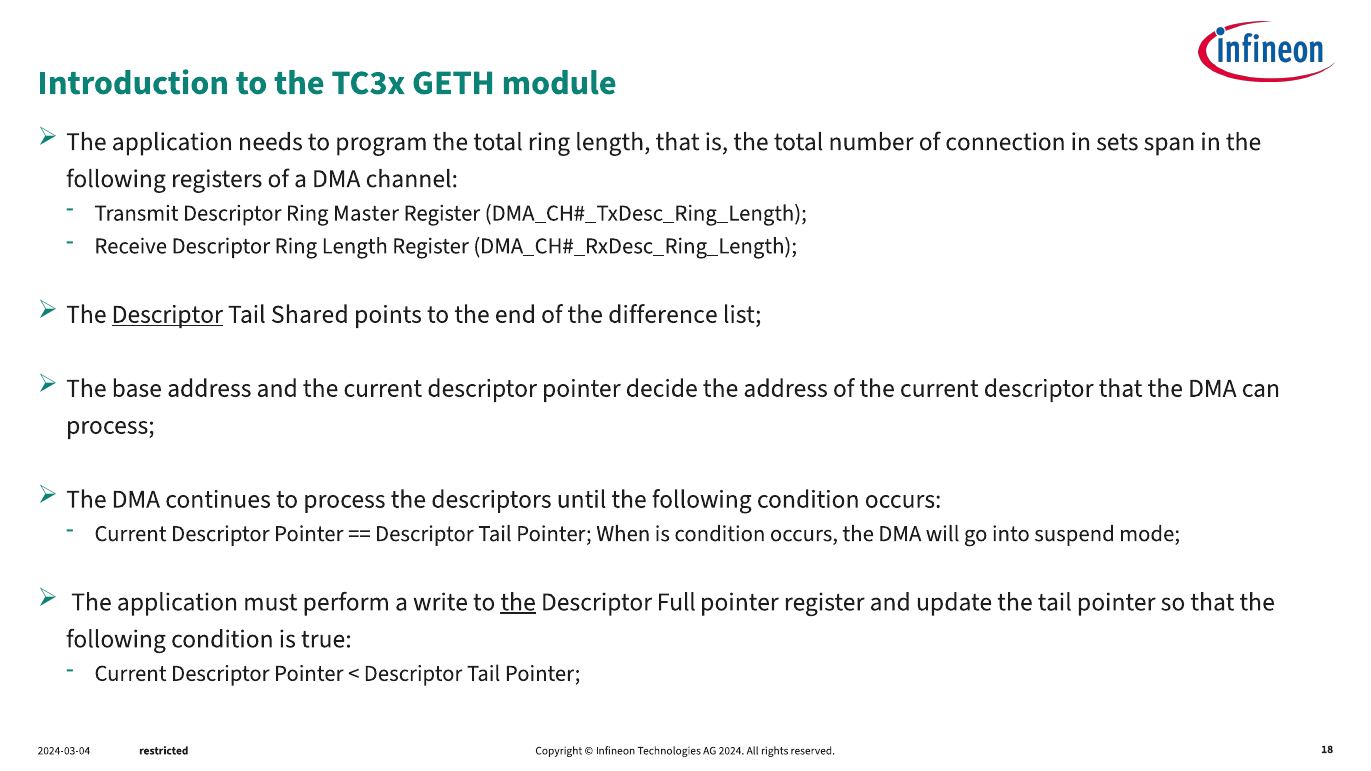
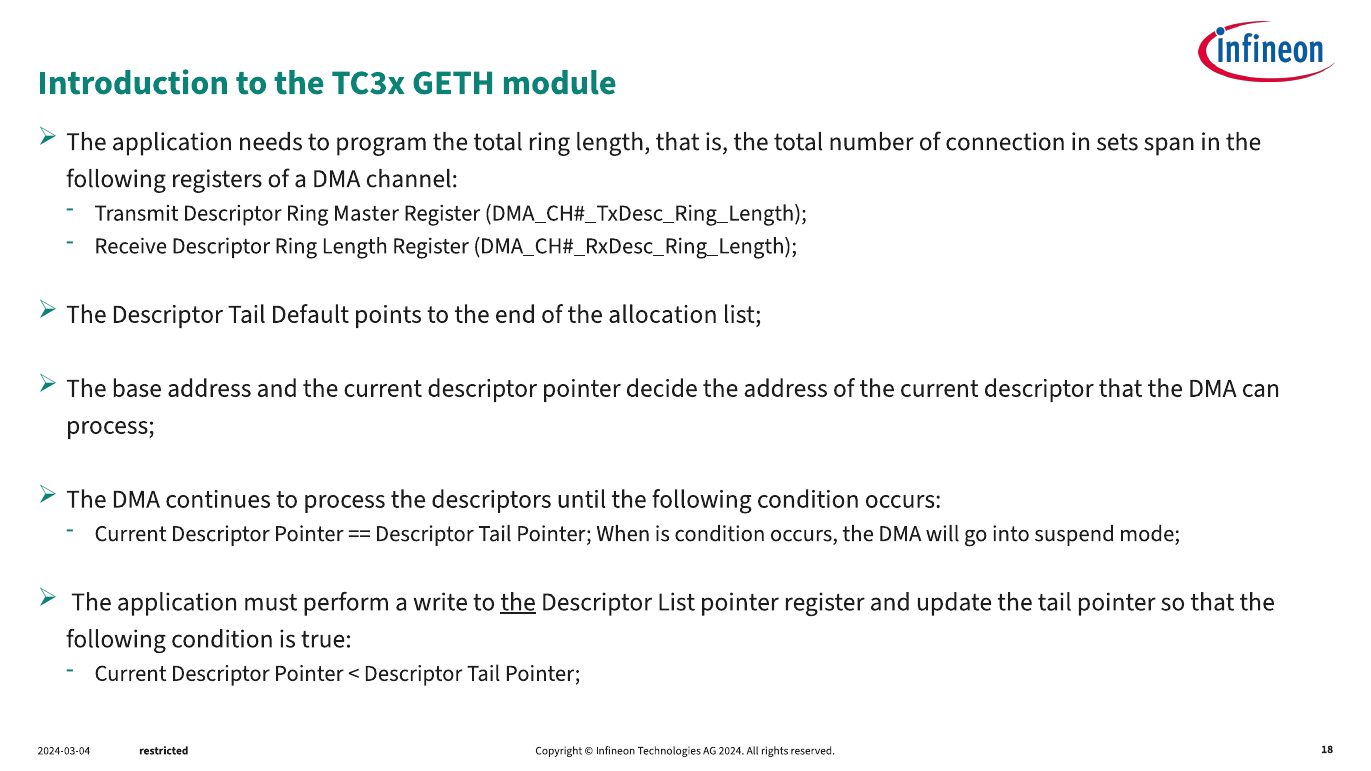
Descriptor underline: present -> none (167, 314)
Shared: Shared -> Default (310, 314)
difference: difference -> allocation (663, 314)
Descriptor Full: Full -> List (676, 602)
